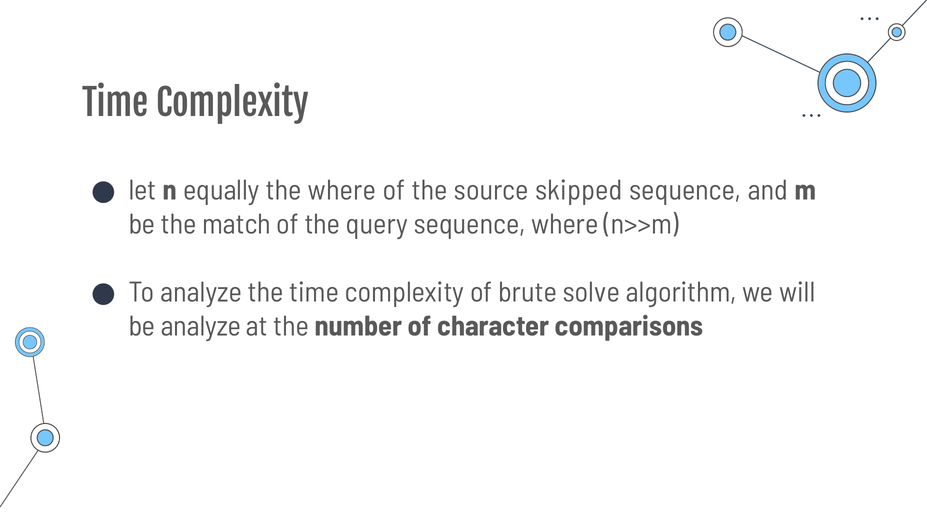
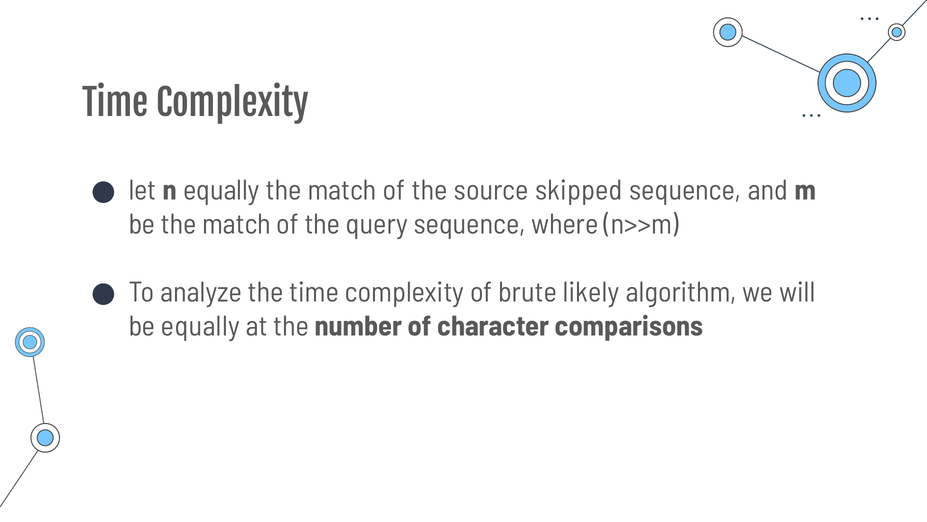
where: where -> match (342, 190)
solve: solve -> likely (591, 292)
be analyze: analyze -> equally (200, 326)
